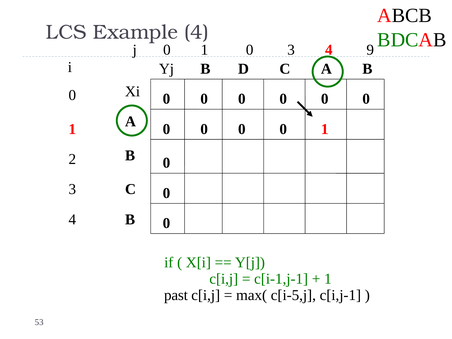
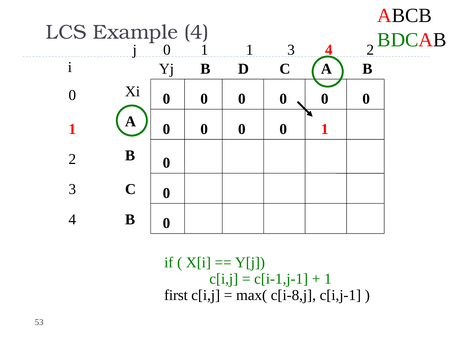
1 0: 0 -> 1 (250, 50)
9: 9 -> 2 (370, 50)
past: past -> first (176, 295)
c[i-5,j: c[i-5,j -> c[i-8,j (293, 295)
